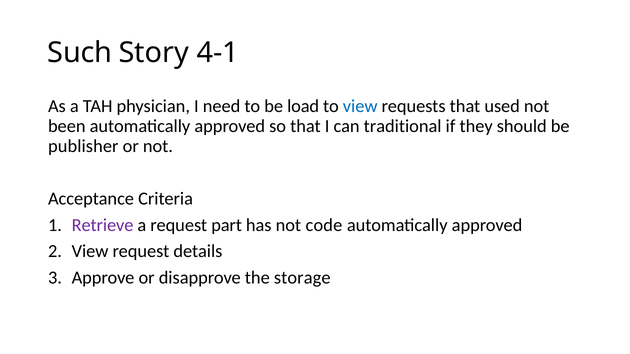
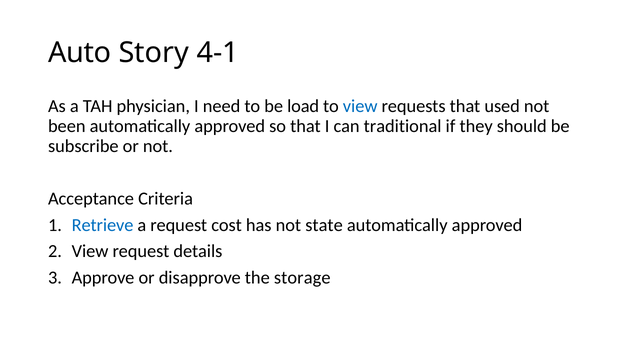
Such: Such -> Auto (80, 53)
publisher: publisher -> subscribe (83, 146)
Retrieve colour: purple -> blue (103, 225)
part: part -> cost (227, 225)
code: code -> state (324, 225)
